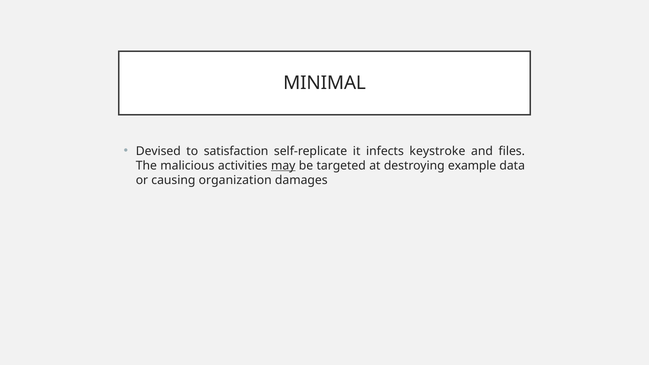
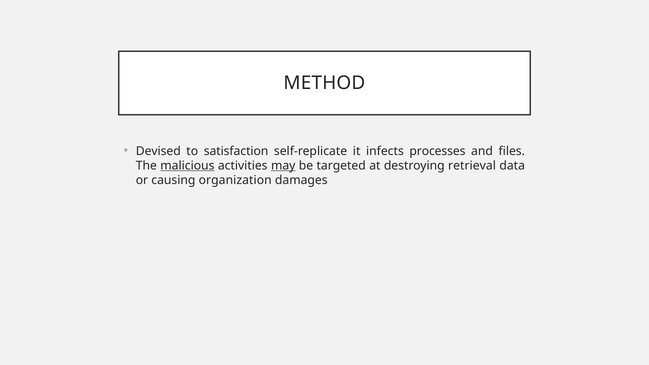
MINIMAL: MINIMAL -> METHOD (324, 83)
keystroke: keystroke -> processes (437, 151)
malicious underline: none -> present (187, 166)
example: example -> retrieval (472, 166)
